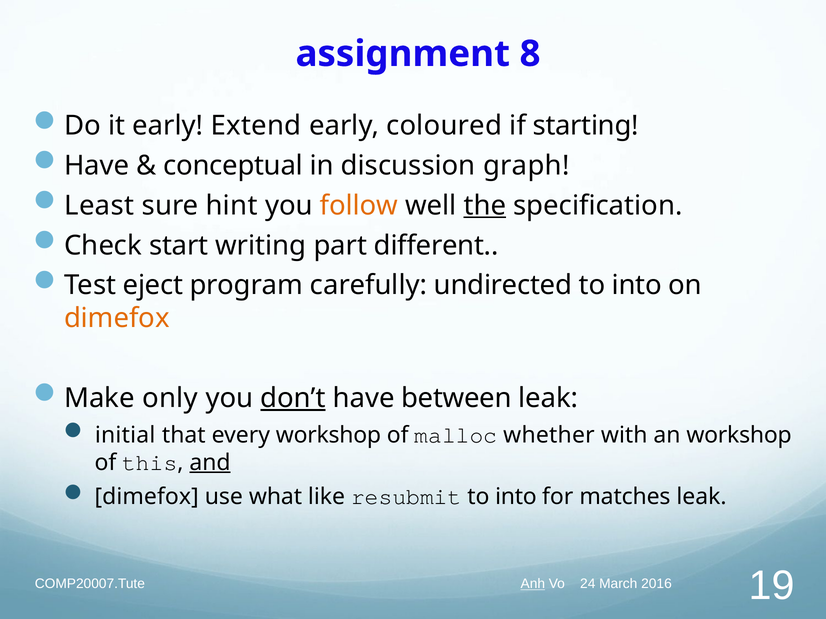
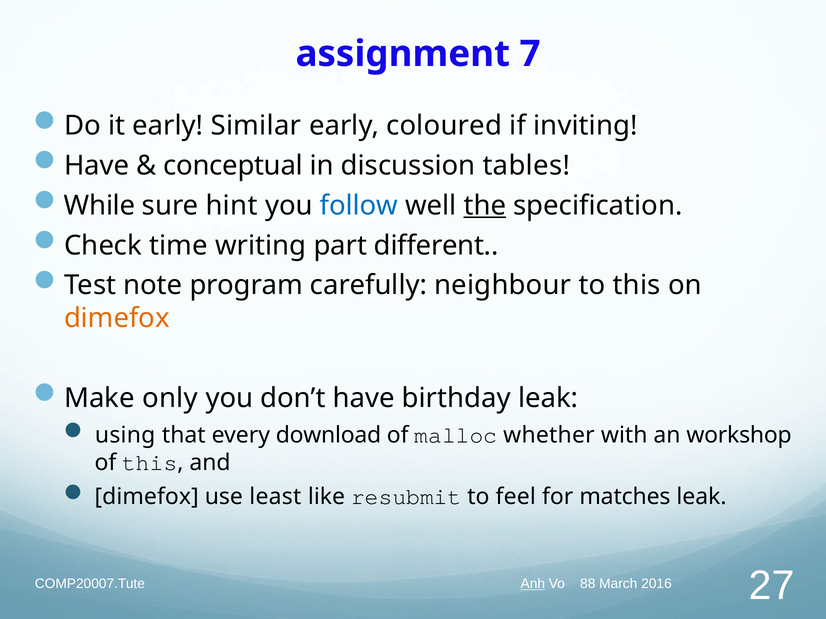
8: 8 -> 7 (530, 54)
Extend: Extend -> Similar (256, 126)
starting: starting -> inviting (585, 126)
graph: graph -> tables (526, 166)
Least: Least -> While (100, 206)
follow colour: orange -> blue (359, 206)
start: start -> time (179, 246)
eject: eject -> note (153, 286)
undirected: undirected -> neighbour (503, 286)
into: into -> this (637, 286)
don’t underline: present -> none (293, 398)
between: between -> birthday (456, 398)
initial: initial -> using (125, 435)
every workshop: workshop -> download (328, 435)
and underline: present -> none (210, 463)
what: what -> least (275, 497)
into: into -> feel (516, 497)
24: 24 -> 88 (588, 584)
19: 19 -> 27 (772, 586)
